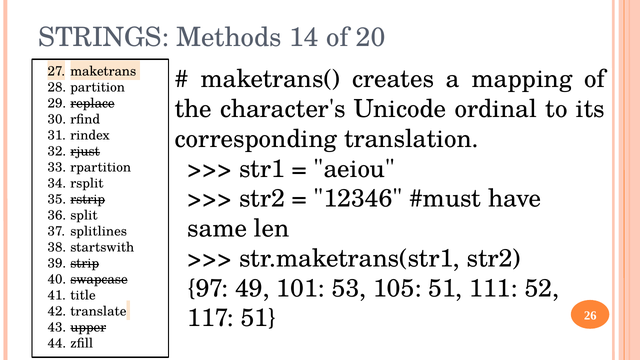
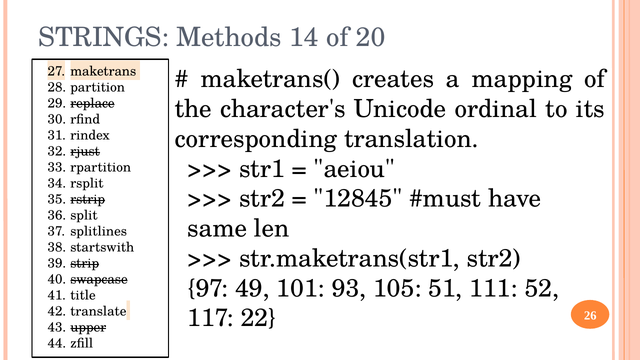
12346: 12346 -> 12845 (358, 199)
53: 53 -> 93 (349, 288)
117 51: 51 -> 22 (259, 318)
